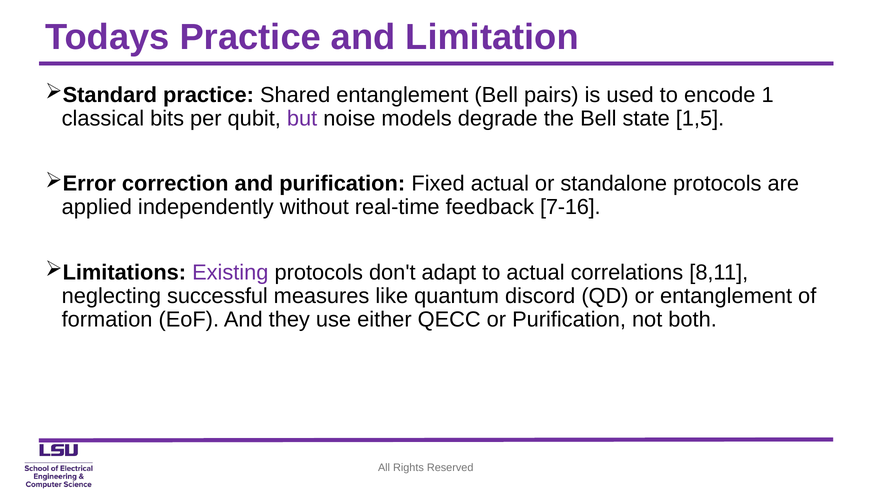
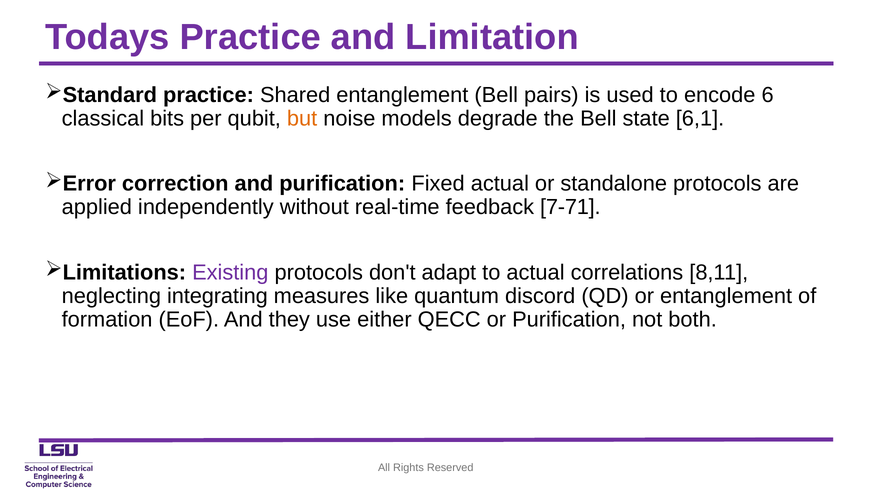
1: 1 -> 6 (768, 95)
but colour: purple -> orange (302, 119)
1,5: 1,5 -> 6,1 (700, 119)
7-16: 7-16 -> 7-71 (570, 207)
successful: successful -> integrating (217, 296)
